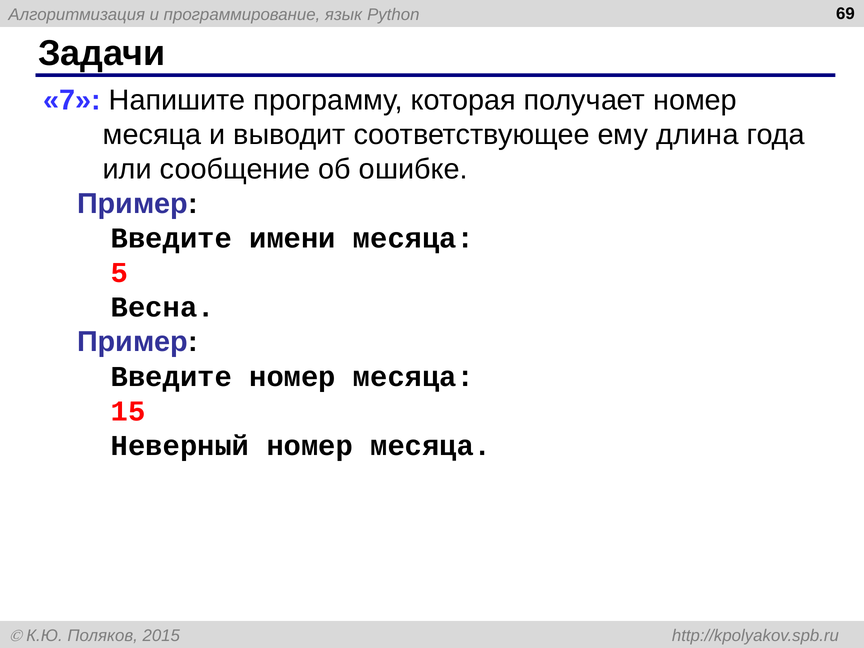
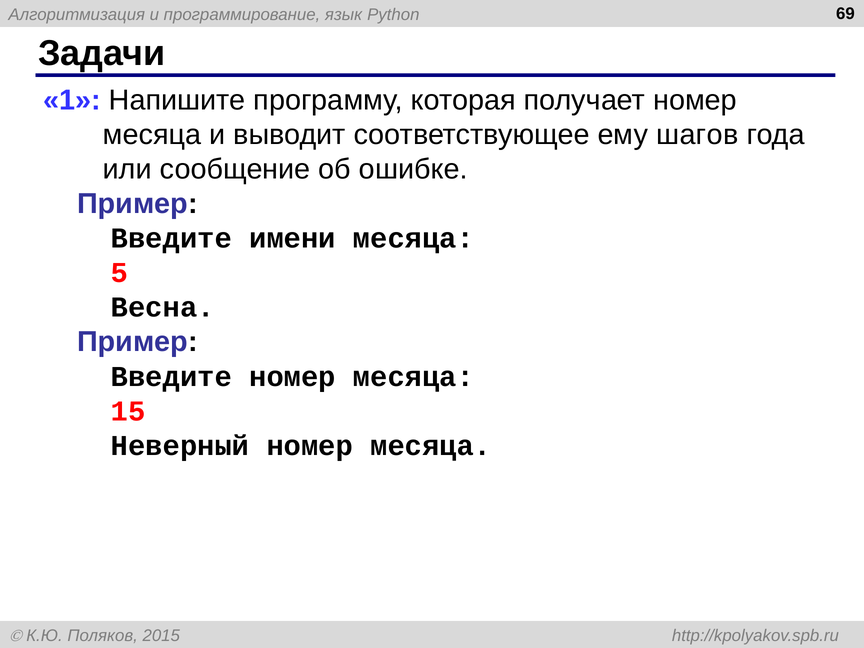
7: 7 -> 1 (72, 100)
длина: длина -> шагов (697, 135)
